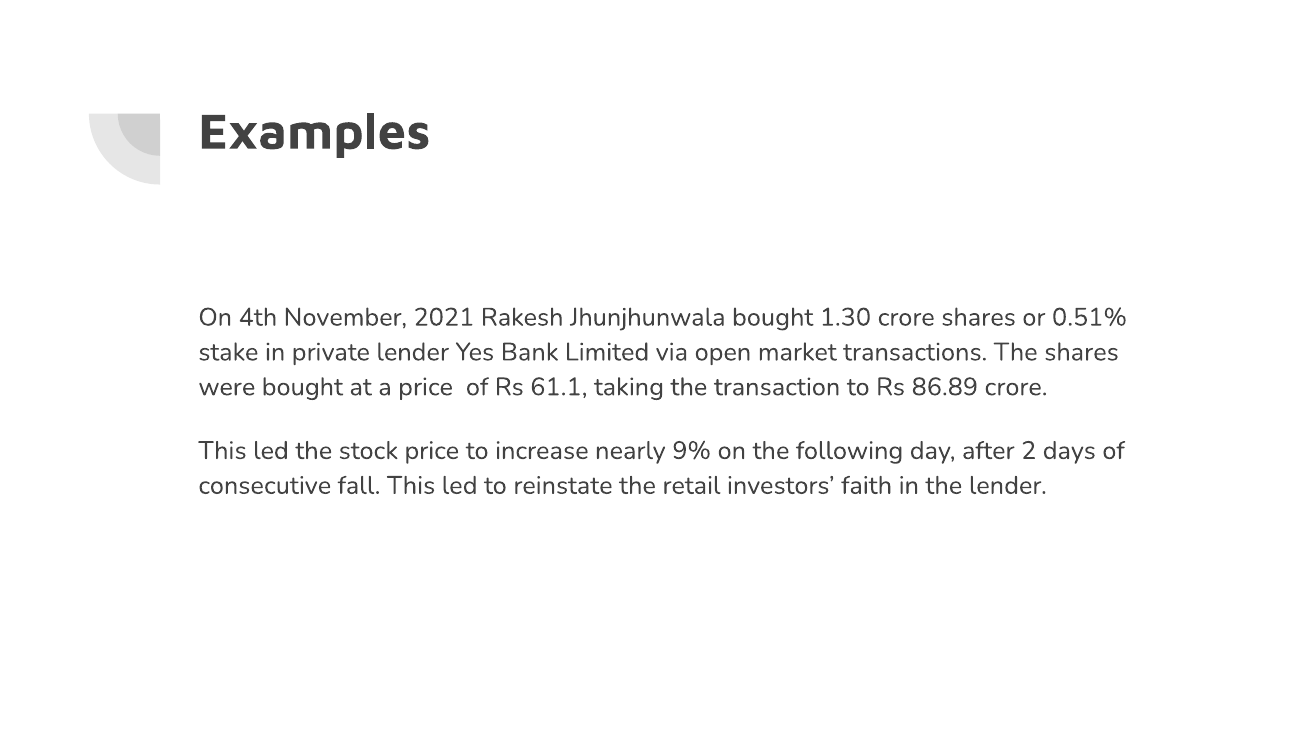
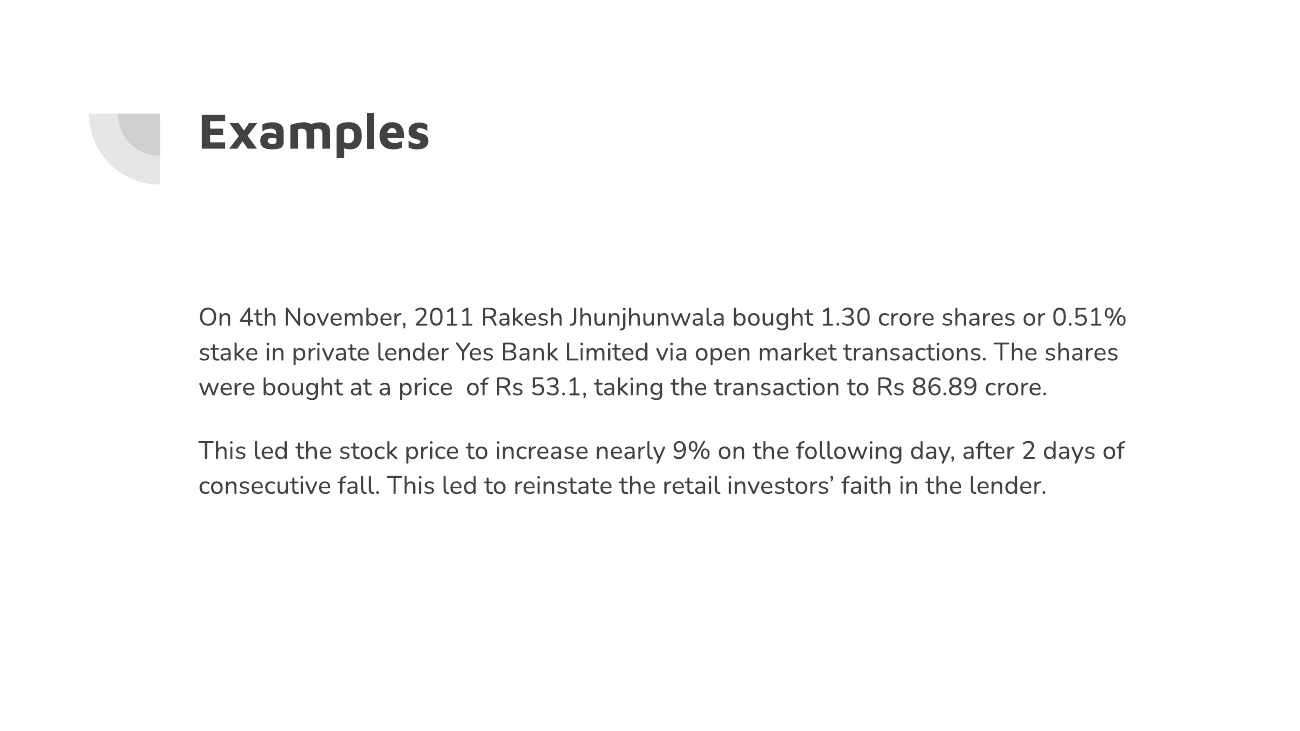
2021: 2021 -> 2011 (444, 317)
61.1: 61.1 -> 53.1 (559, 387)
